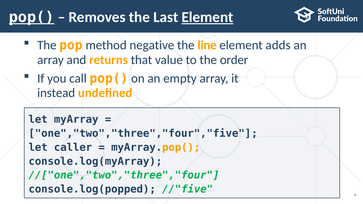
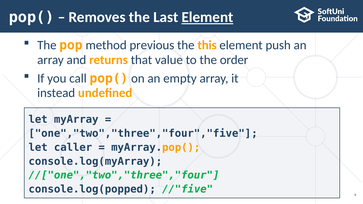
pop( underline: present -> none (32, 17)
negative: negative -> previous (152, 45)
line: line -> this (207, 45)
adds: adds -> push (278, 45)
